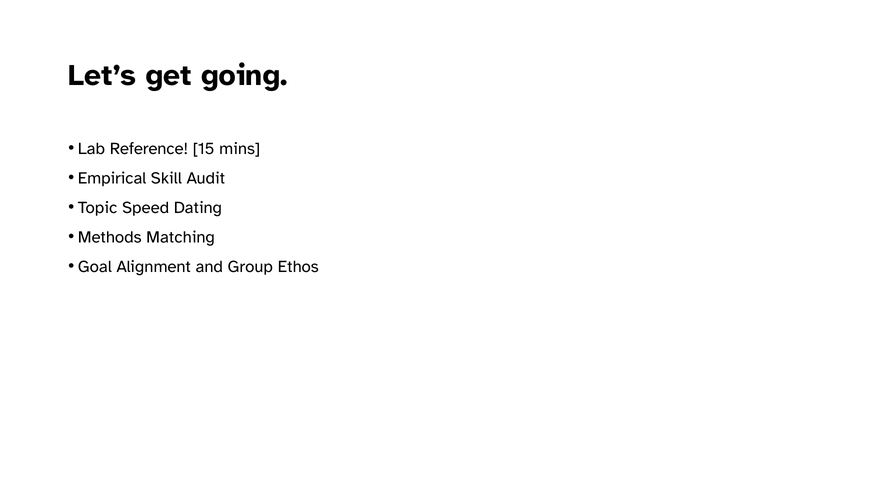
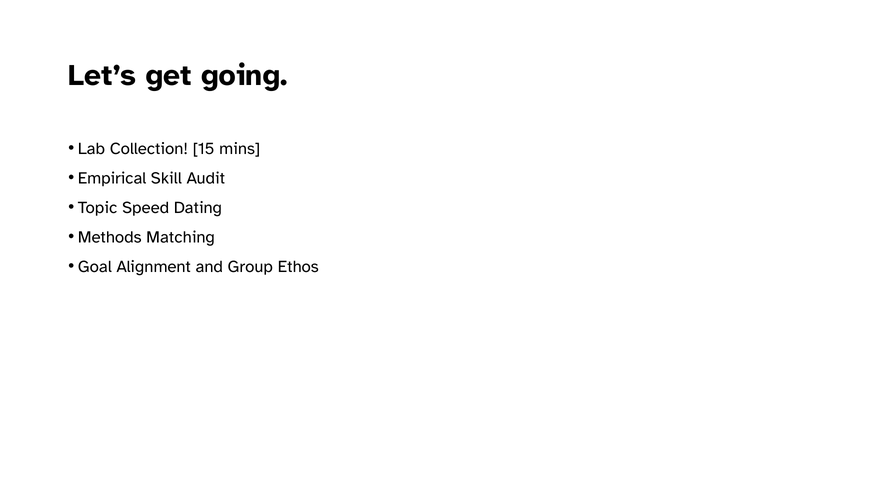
Reference: Reference -> Collection (149, 149)
